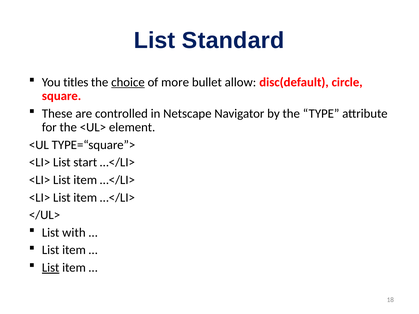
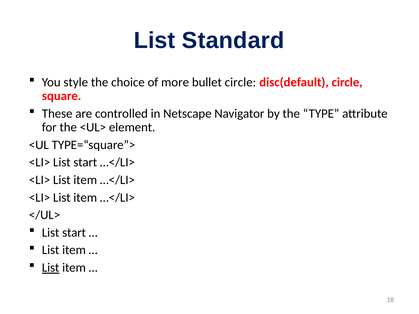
titles: titles -> style (76, 82)
choice underline: present -> none (128, 82)
bullet allow: allow -> circle (240, 82)
with: with -> start (74, 233)
